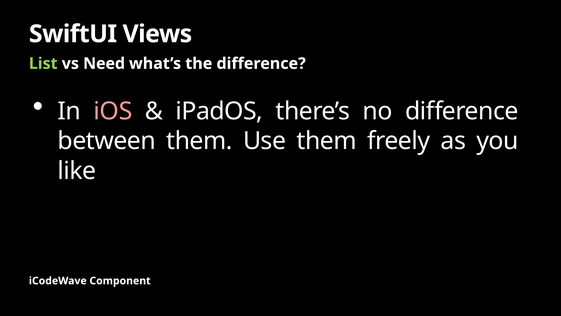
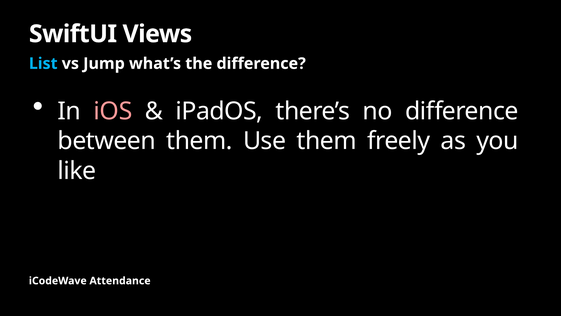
List colour: light green -> light blue (43, 63)
Need: Need -> Jump (104, 63)
Component: Component -> Attendance (120, 280)
